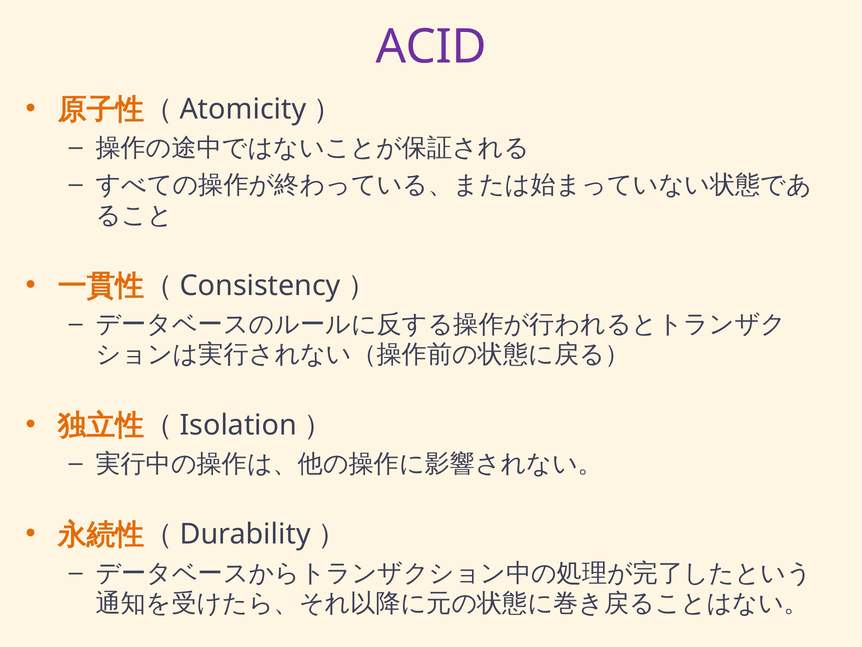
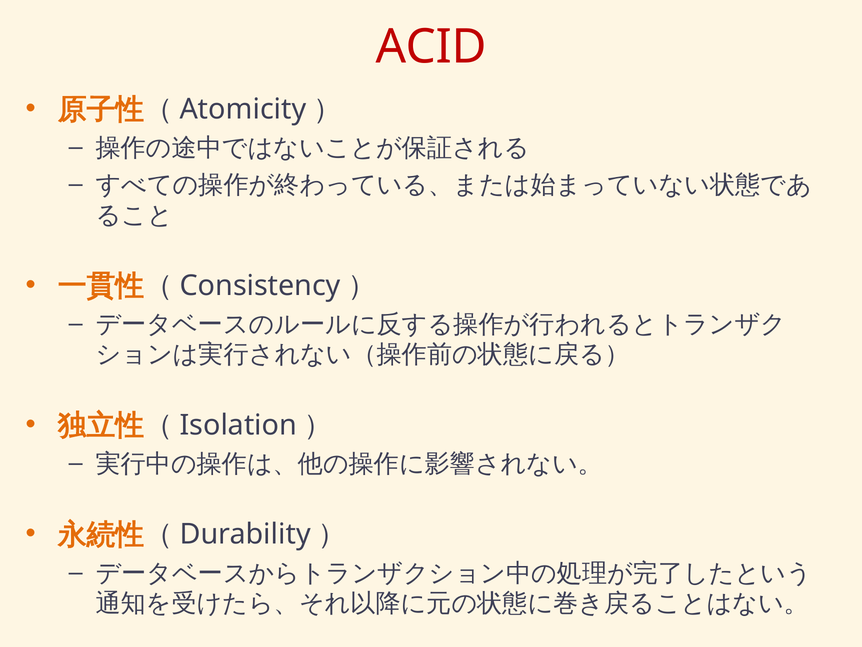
ACID colour: purple -> red (431, 47)
